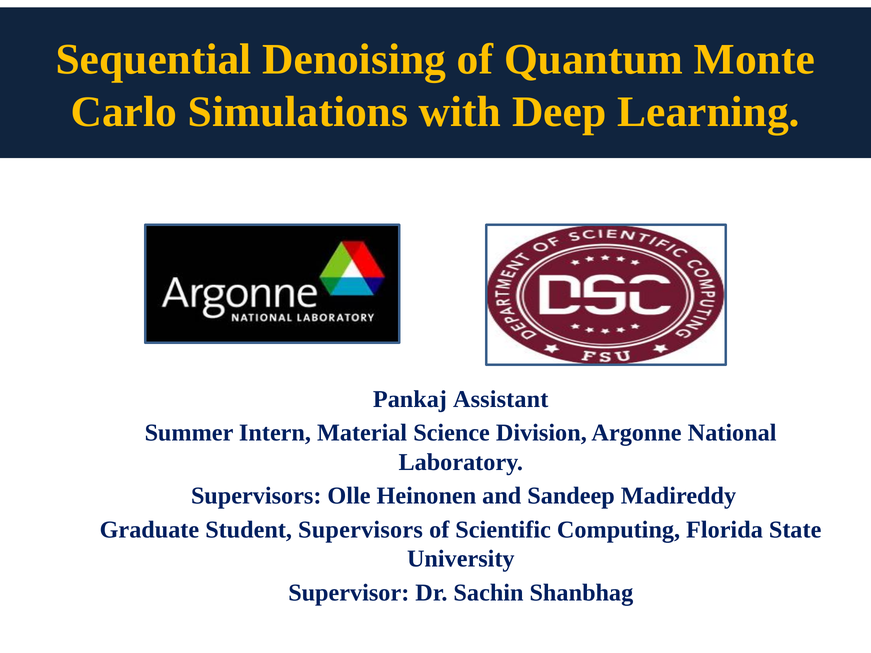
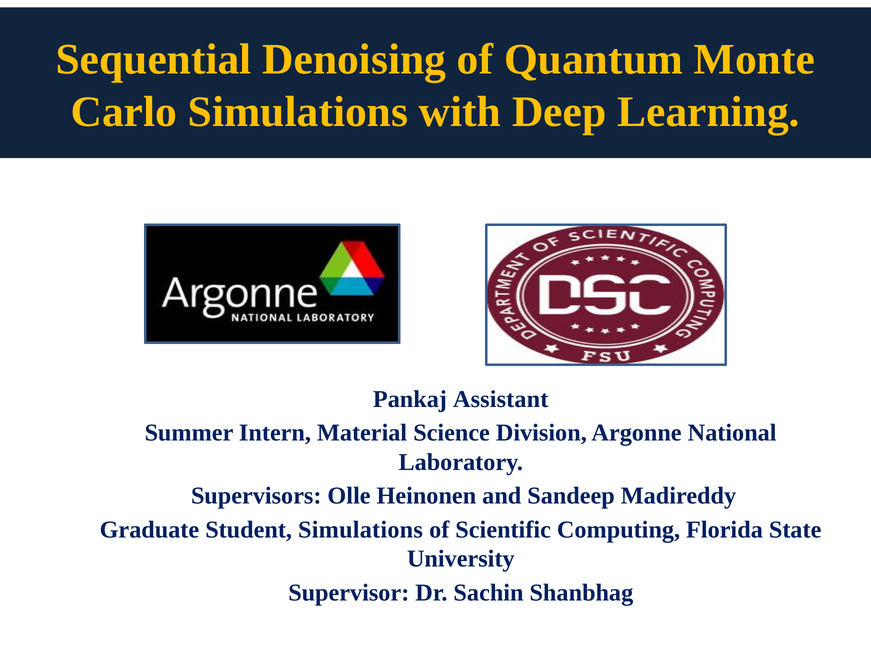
Student Supervisors: Supervisors -> Simulations (360, 530)
